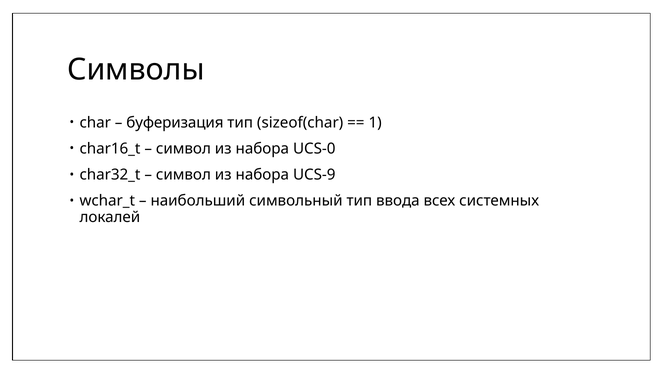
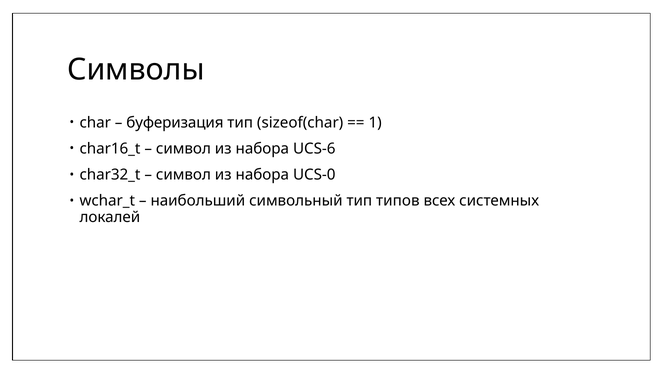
UCS-0: UCS-0 -> UCS-6 (314, 149)
UCS-9: UCS-9 -> UCS-0 (314, 175)
ввода: ввода -> типов (398, 201)
